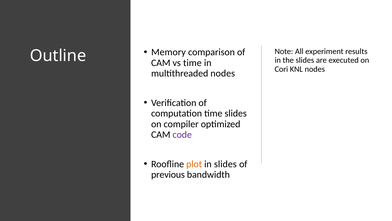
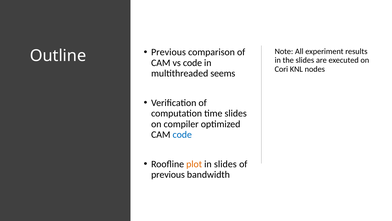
Memory: Memory -> Previous (169, 52)
vs time: time -> code (192, 63)
multithreaded nodes: nodes -> seems (223, 73)
code colour: purple -> blue (182, 134)
